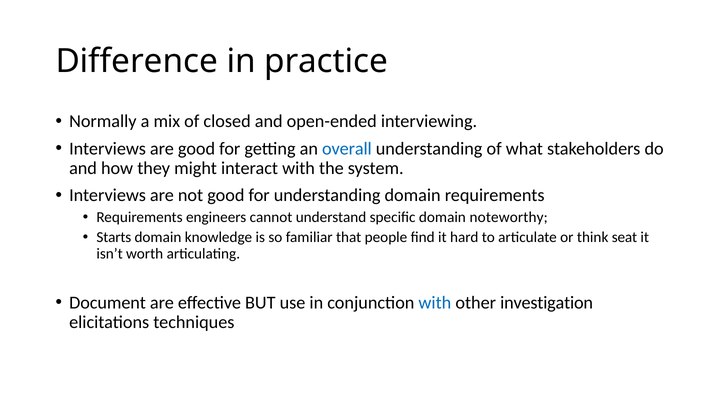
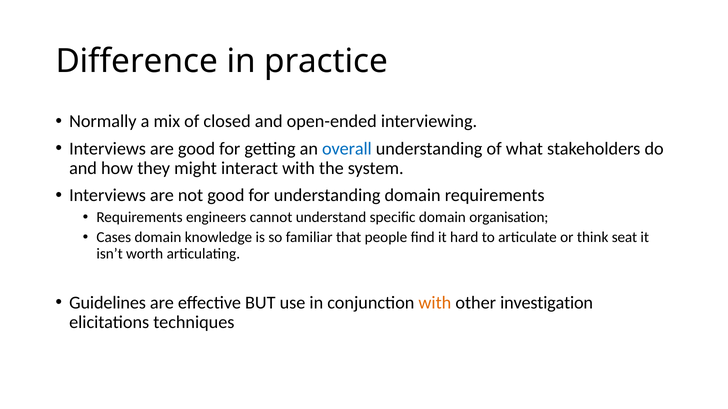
noteworthy: noteworthy -> organisation (509, 217)
Starts: Starts -> Cases (114, 238)
Document: Document -> Guidelines (108, 303)
with colour: blue -> orange (435, 303)
